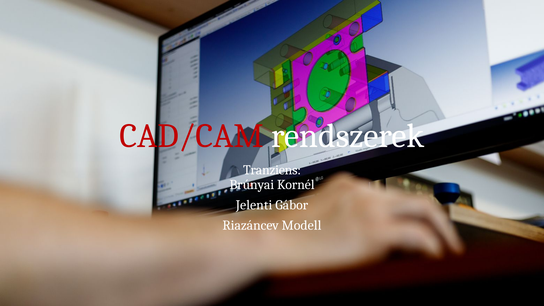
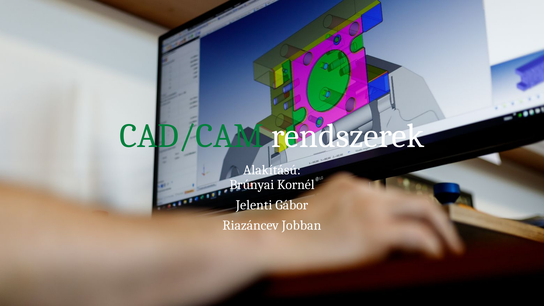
CAD/CAM colour: red -> green (192, 136)
Tranziens: Tranziens -> Alakítású (272, 170)
Modell: Modell -> Jobban (302, 225)
